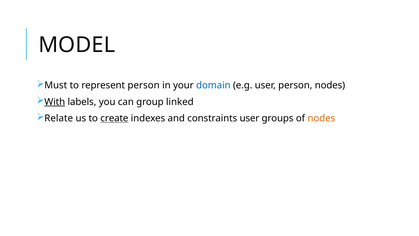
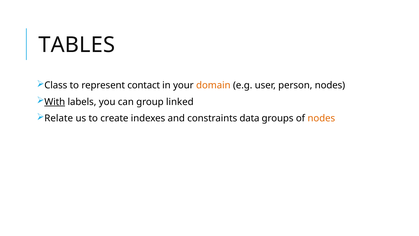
MODEL: MODEL -> TABLES (77, 45)
Must: Must -> Class (56, 85)
represent person: person -> contact (144, 85)
domain colour: blue -> orange (213, 85)
create underline: present -> none (114, 118)
constraints user: user -> data (250, 118)
